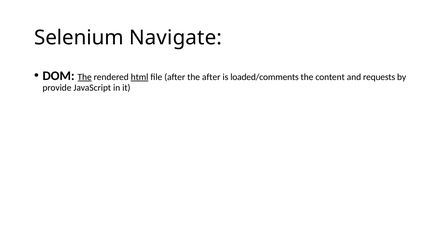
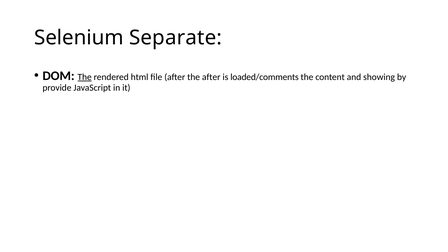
Navigate: Navigate -> Separate (176, 38)
html underline: present -> none (140, 77)
requests: requests -> showing (379, 77)
